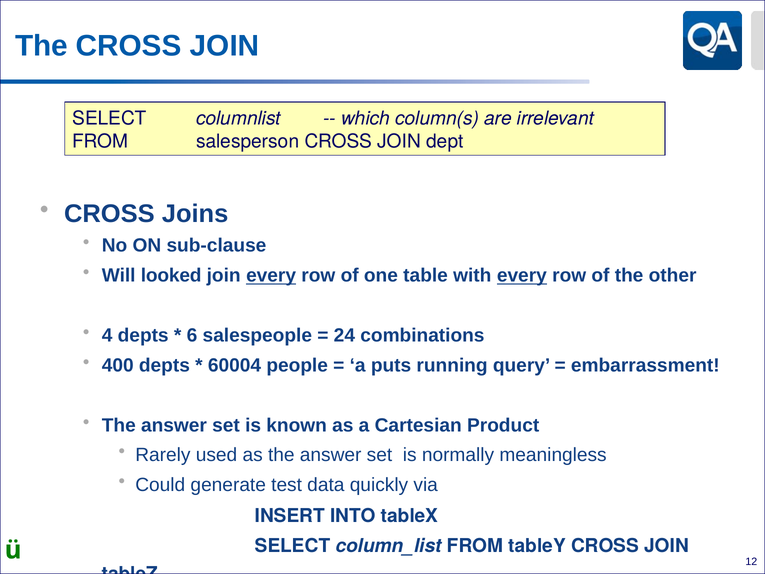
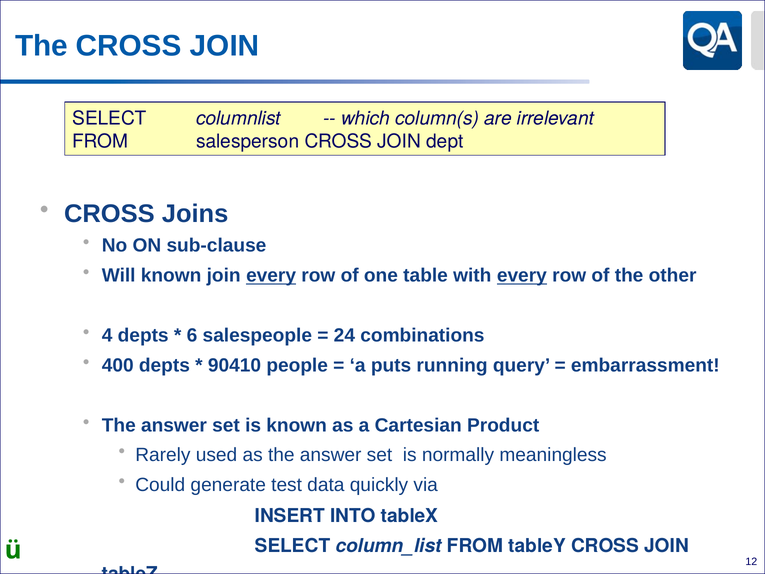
Will looked: looked -> known (171, 275)
60004: 60004 -> 90410 (235, 365)
